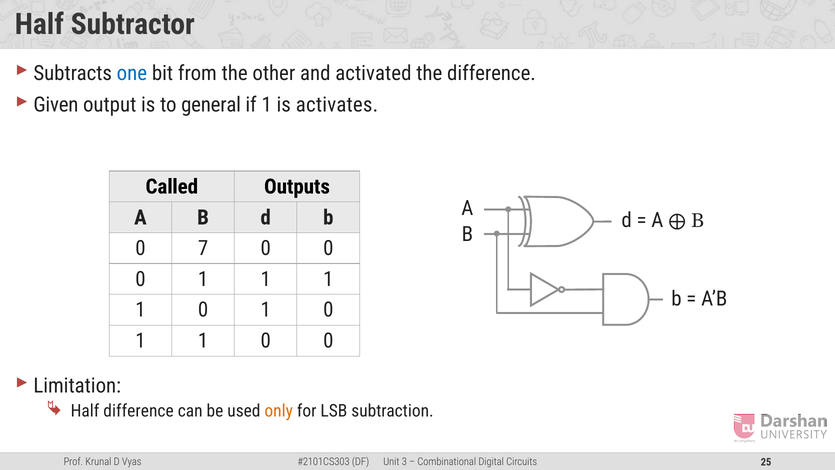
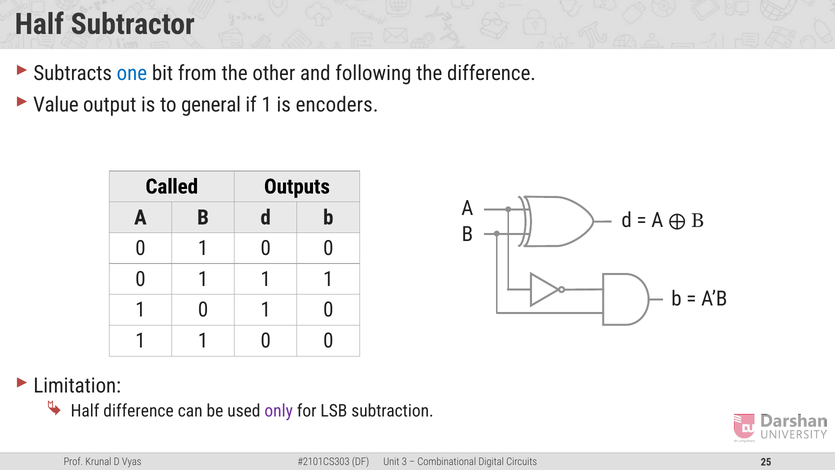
activated: activated -> following (373, 73)
Given: Given -> Value (56, 105)
activates: activates -> encoders (337, 105)
7: 7 -> 1 (203, 248)
only colour: orange -> purple (279, 411)
